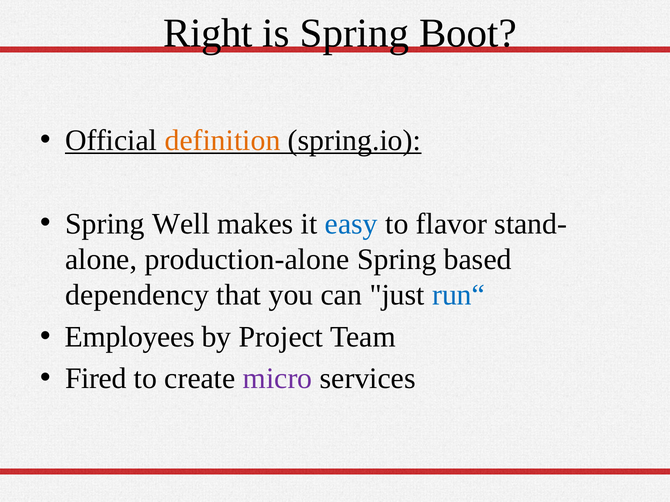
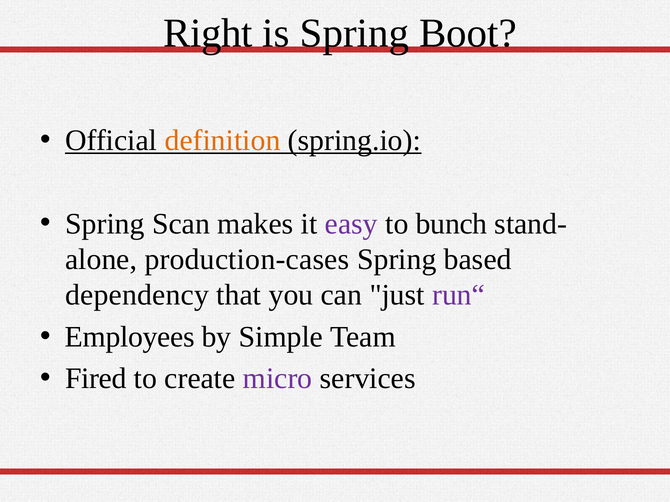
Well: Well -> Scan (181, 224)
easy colour: blue -> purple (351, 224)
flavor: flavor -> bunch (452, 224)
production-alone: production-alone -> production-cases (247, 260)
run“ colour: blue -> purple (459, 295)
Project: Project -> Simple (281, 337)
